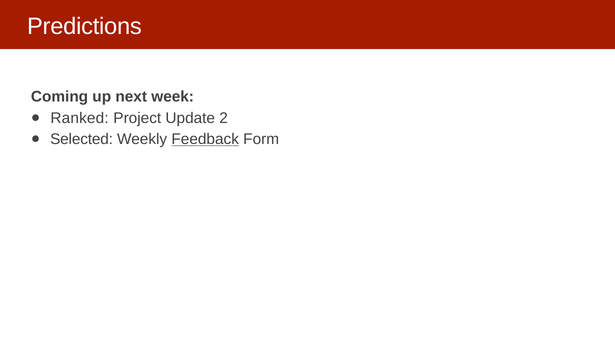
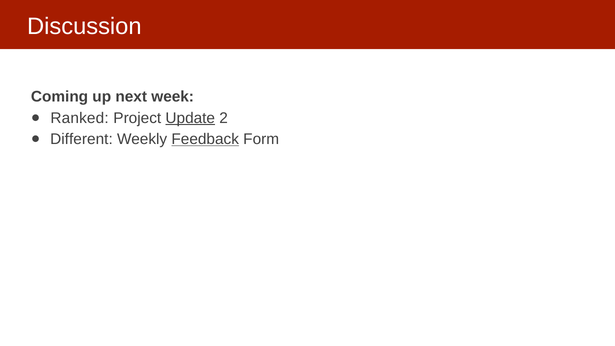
Predictions: Predictions -> Discussion (84, 26)
Update underline: none -> present (190, 118)
Selected: Selected -> Different (81, 139)
